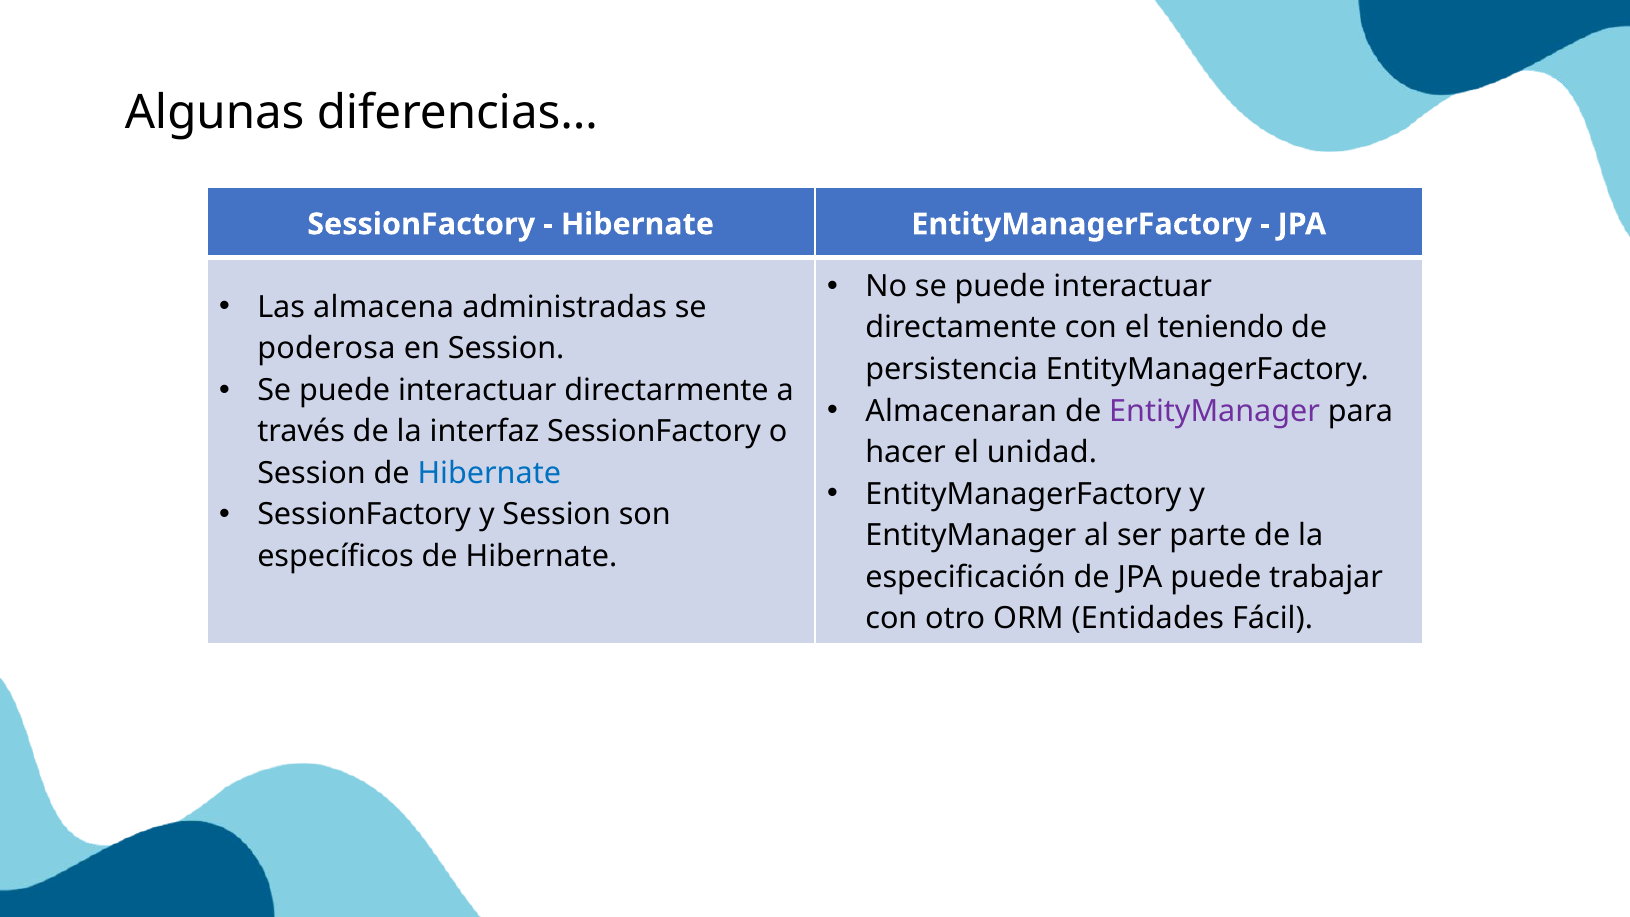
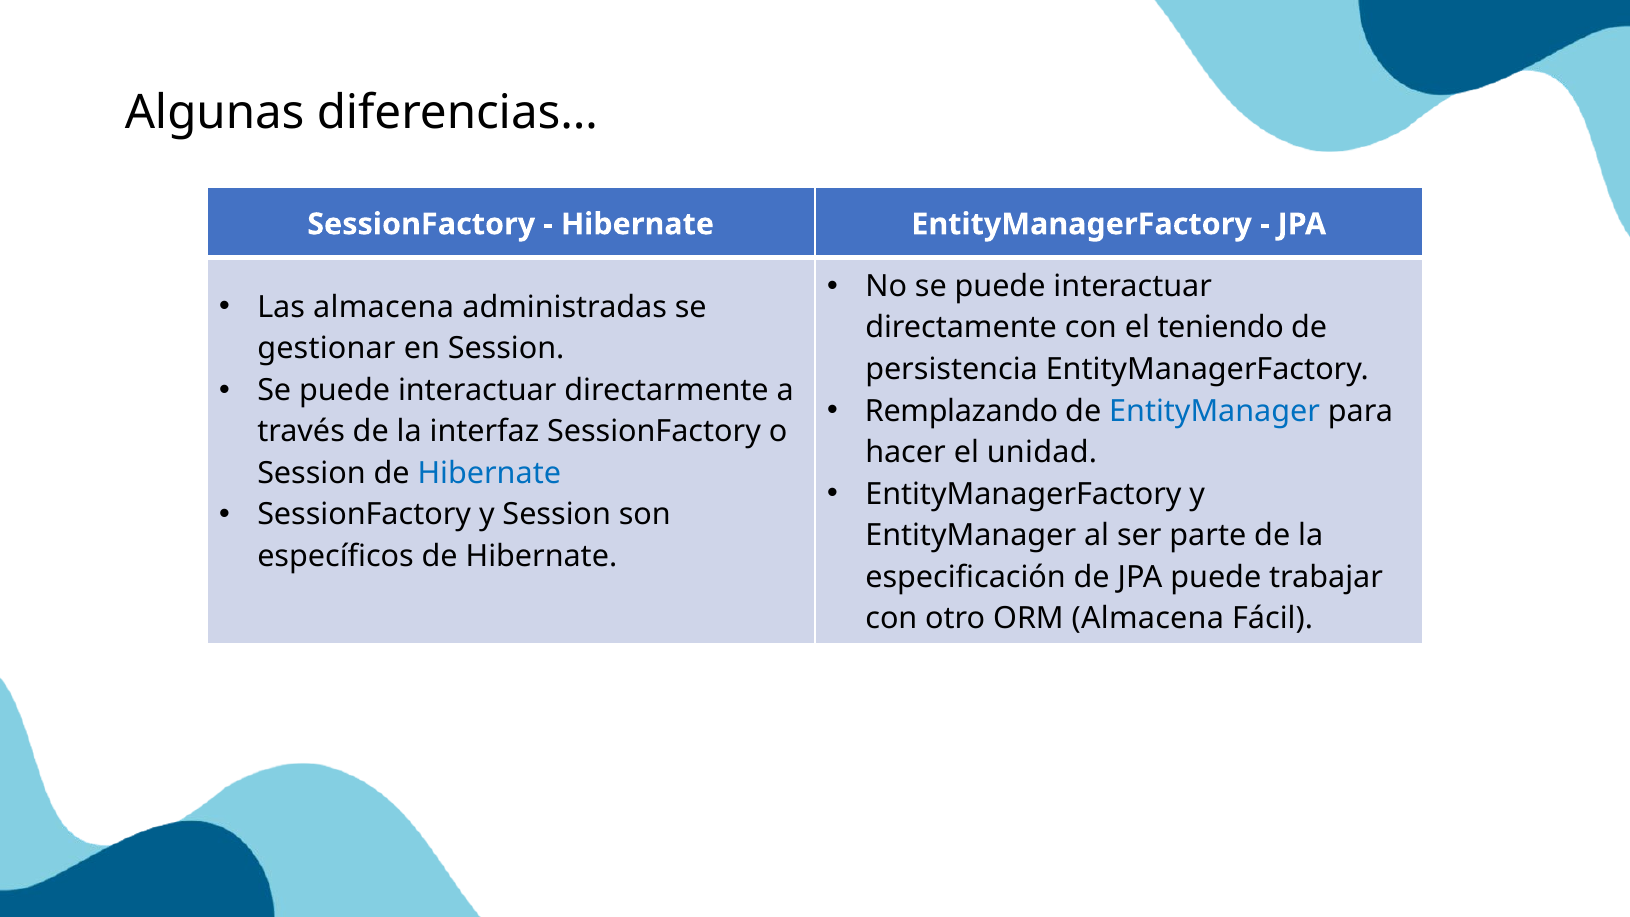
poderosa: poderosa -> gestionar (326, 348)
Almacenaran: Almacenaran -> Remplazando (961, 411)
EntityManager colour: purple -> blue (1215, 411)
ORM Entidades: Entidades -> Almacena (1148, 619)
